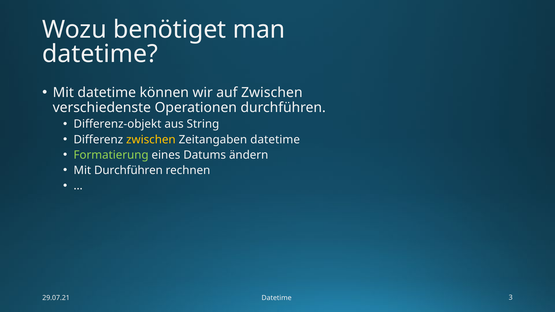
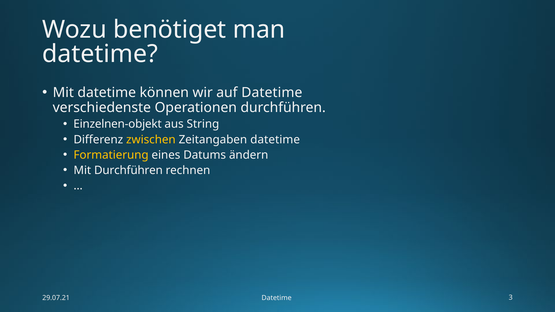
auf Zwischen: Zwischen -> Datetime (272, 93)
Differenz-objekt: Differenz-objekt -> Einzelnen-objekt (118, 124)
Formatierung colour: light green -> yellow (111, 155)
